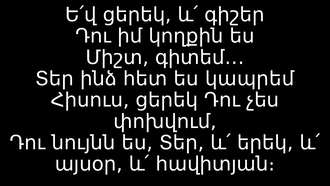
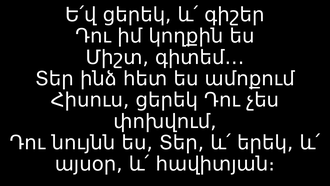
կապրեմ: կապրեմ -> ամոքում (250, 79)
